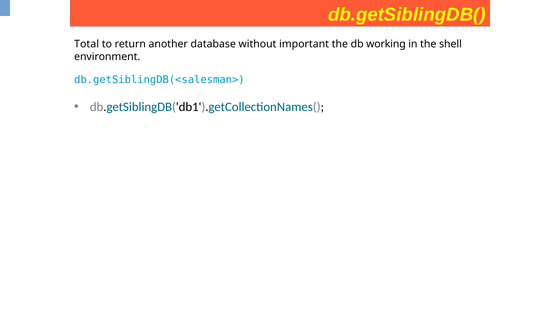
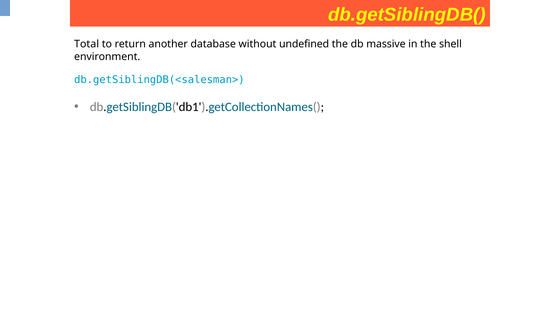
important: important -> undefined (304, 44)
working: working -> massive (386, 44)
